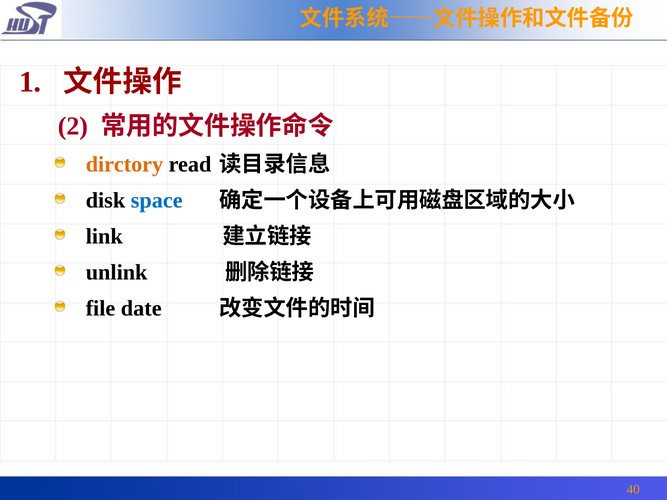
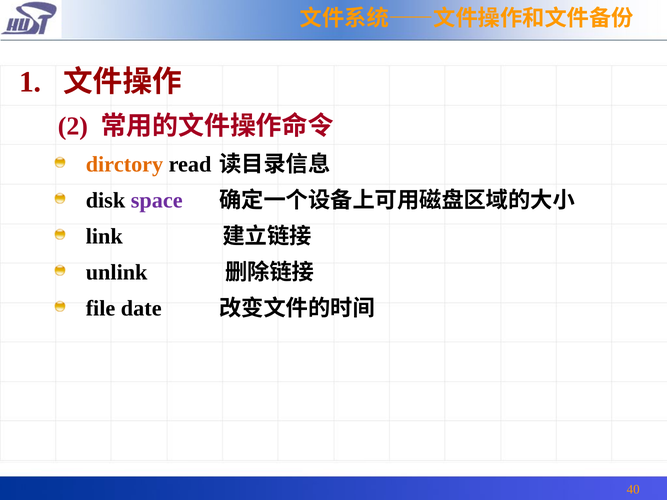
space colour: blue -> purple (157, 200)
